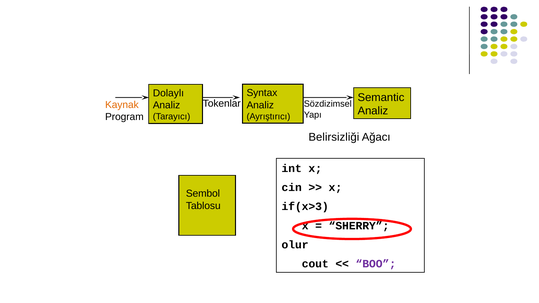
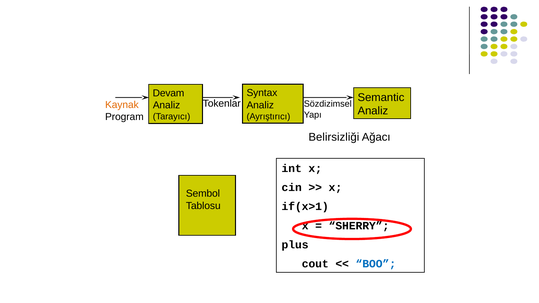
Dolaylı: Dolaylı -> Devam (169, 93)
if(x>3: if(x>3 -> if(x>1 (305, 207)
olur: olur -> plus (295, 245)
BOO colour: purple -> blue (376, 264)
